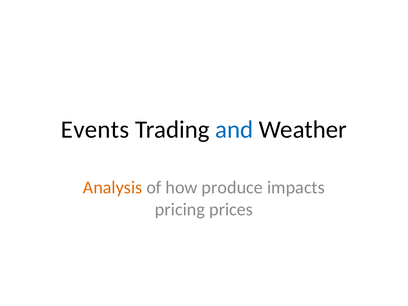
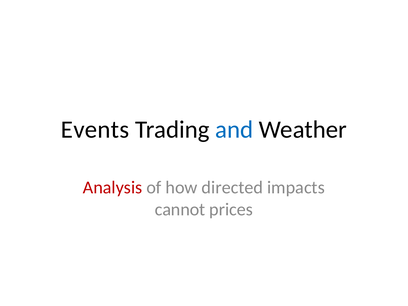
Analysis colour: orange -> red (113, 188)
produce: produce -> directed (232, 188)
pricing: pricing -> cannot (180, 209)
